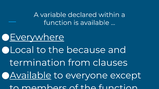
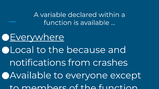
termination: termination -> notifications (38, 63)
clauses: clauses -> crashes (110, 63)
Available underline: present -> none (30, 76)
